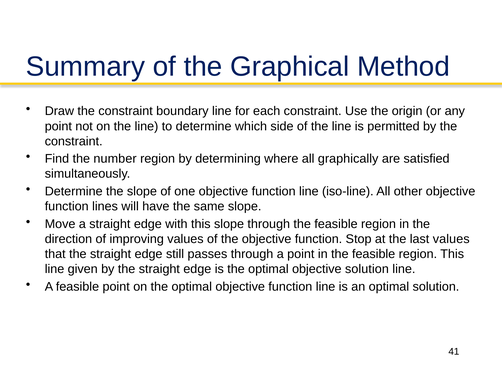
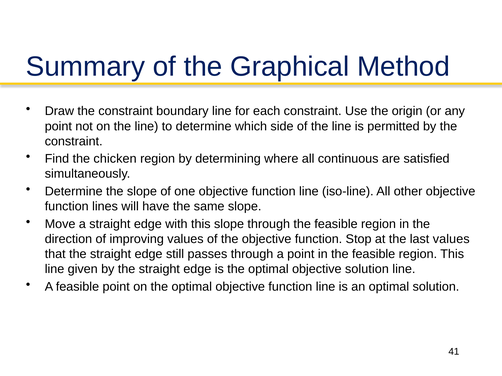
number: number -> chicken (115, 159)
graphically: graphically -> continuous (348, 159)
